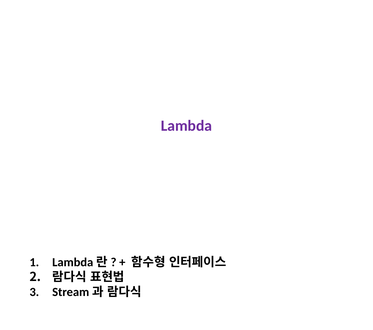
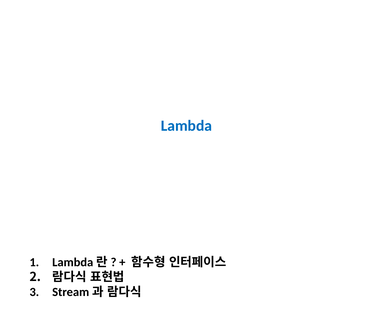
Lambda colour: purple -> blue (186, 126)
